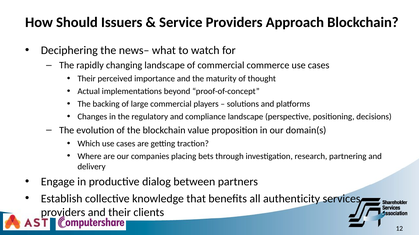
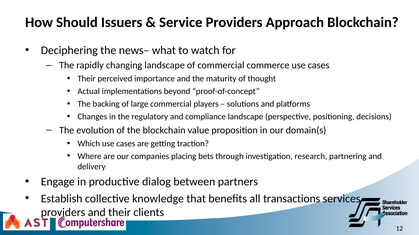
authenticity: authenticity -> transactions (292, 199)
